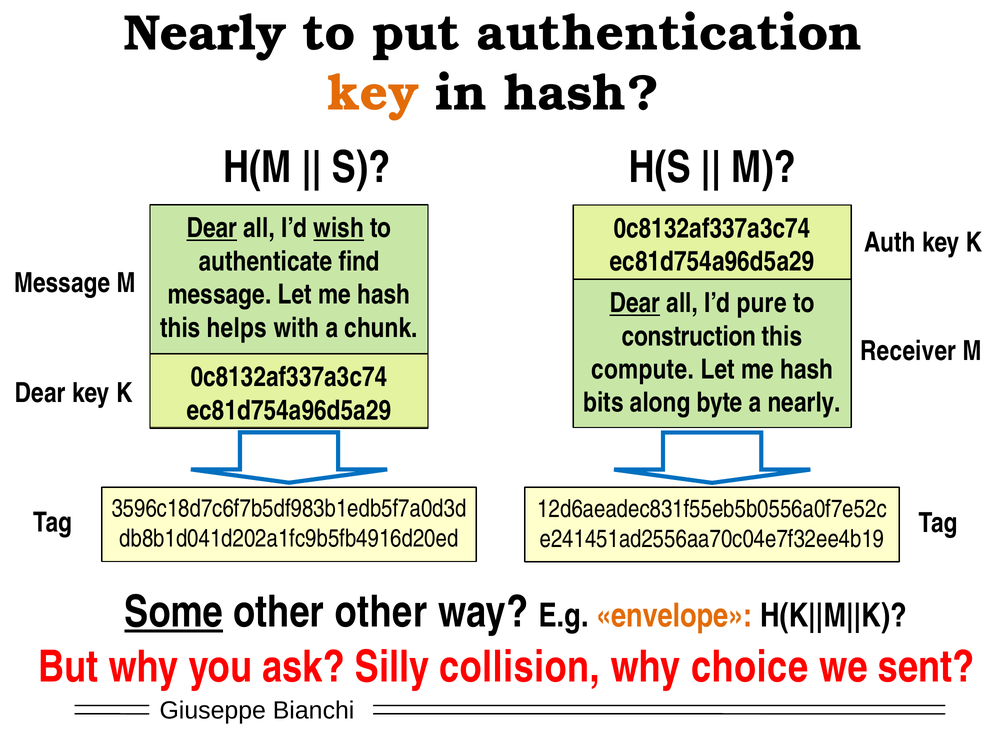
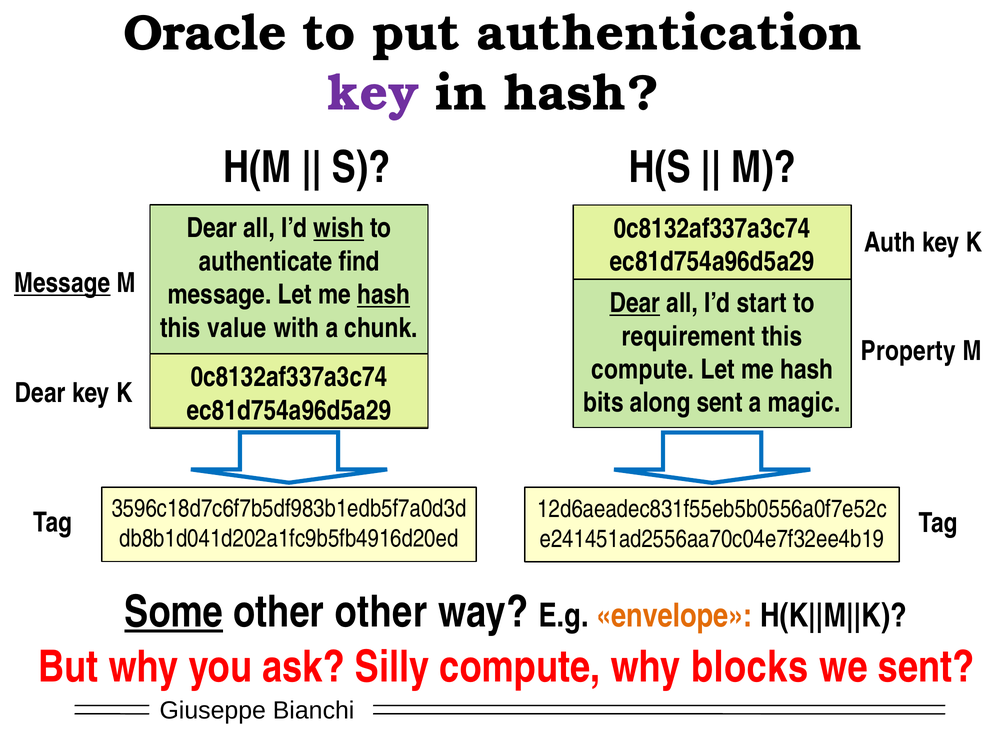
Nearly: Nearly -> Oracle (205, 33)
key colour: orange -> purple (373, 93)
Dear underline: present -> none (212, 228)
Message underline: none -> present (62, 283)
hash underline: none -> present (384, 294)
pure: pure -> start (762, 303)
helps: helps -> value (237, 328)
construction: construction -> requirement (689, 336)
Receiver: Receiver -> Property (908, 351)
along byte: byte -> sent (720, 402)
a nearly: nearly -> magic (804, 402)
Silly collision: collision -> compute (520, 666)
choice: choice -> blocks (750, 666)
